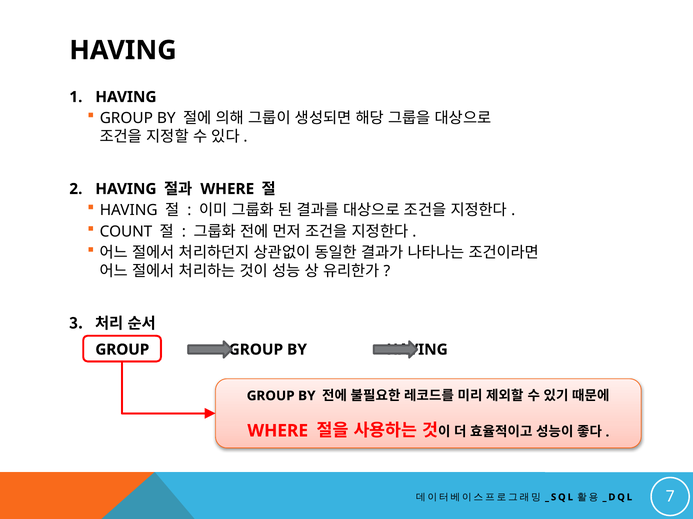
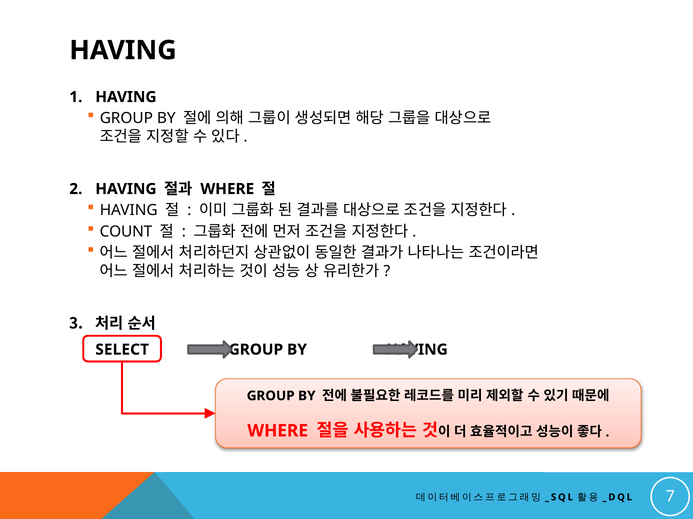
GROUP: GROUP -> SELECT (122, 350)
